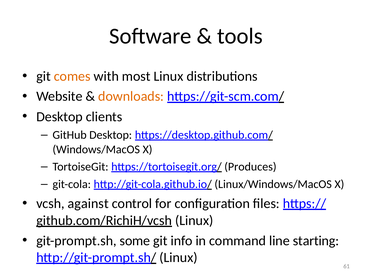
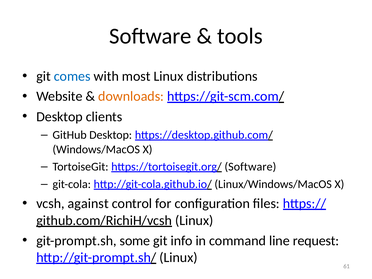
comes colour: orange -> blue (72, 76)
https://tortoisegit.org/ Produces: Produces -> Software (250, 167)
starting: starting -> request (316, 241)
